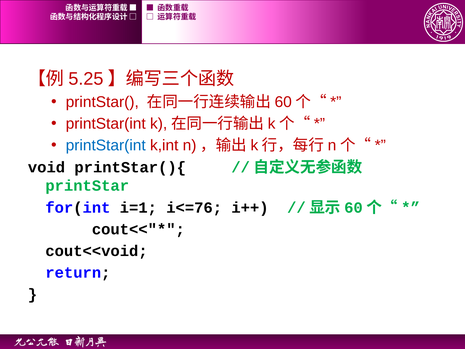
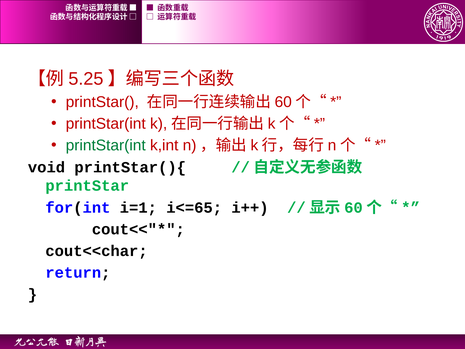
printStar(int colour: blue -> green (106, 145)
i<=76: i<=76 -> i<=65 (194, 207)
cout<<void: cout<<void -> cout<<char (97, 251)
